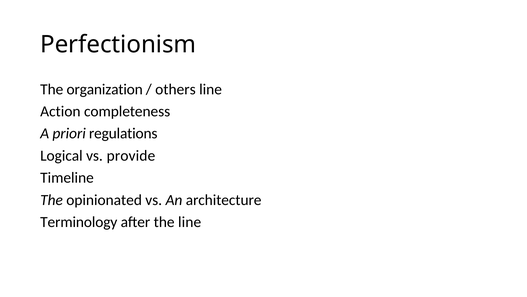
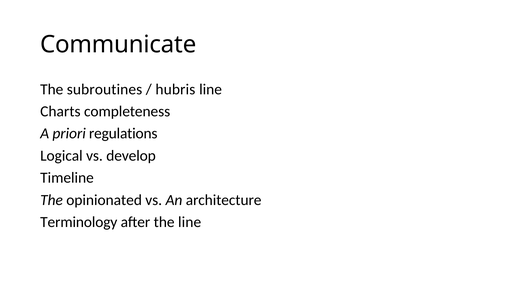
Perfectionism: Perfectionism -> Communicate (118, 44)
organization: organization -> subroutines (105, 89)
others: others -> hubris (175, 89)
Action: Action -> Charts (60, 111)
provide: provide -> develop (131, 155)
